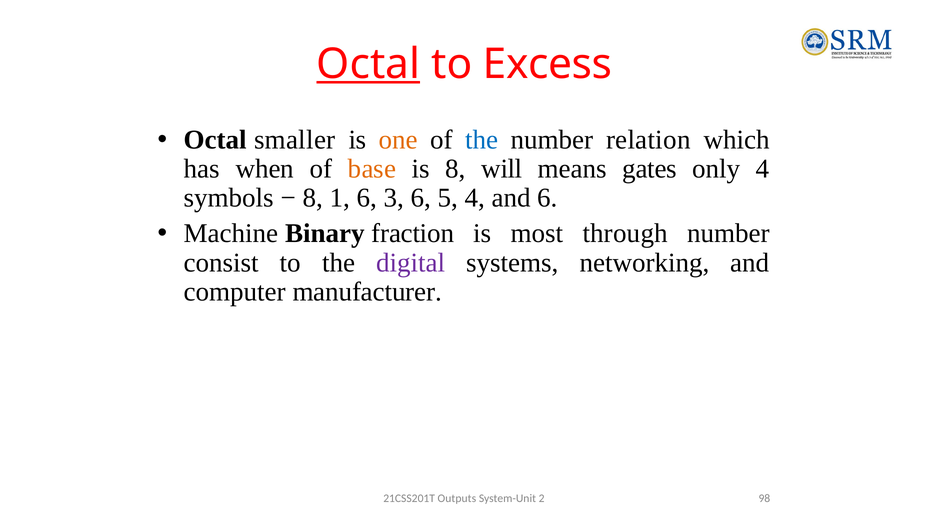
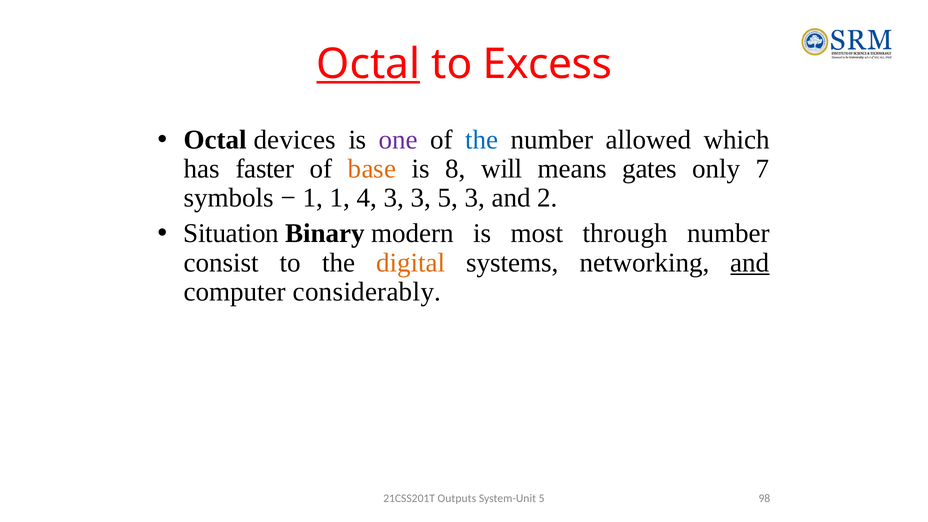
smaller: smaller -> devices (295, 140)
one colour: orange -> purple (398, 140)
relation: relation -> allowed (648, 140)
when: when -> faster (265, 169)
only 4: 4 -> 7 (763, 169)
8: 8 -> 1 (313, 198)
1 6: 6 -> 4 (367, 198)
3 6: 6 -> 3 (421, 198)
5 4: 4 -> 3 (475, 198)
and 6: 6 -> 2 (547, 198)
Machine: Machine -> Situation (231, 233)
fraction: fraction -> modern (413, 233)
digital colour: purple -> orange (411, 263)
and underline: none -> present (750, 263)
manufacturer: manufacturer -> considerably (367, 292)
System-Unit 2: 2 -> 5 (542, 498)
